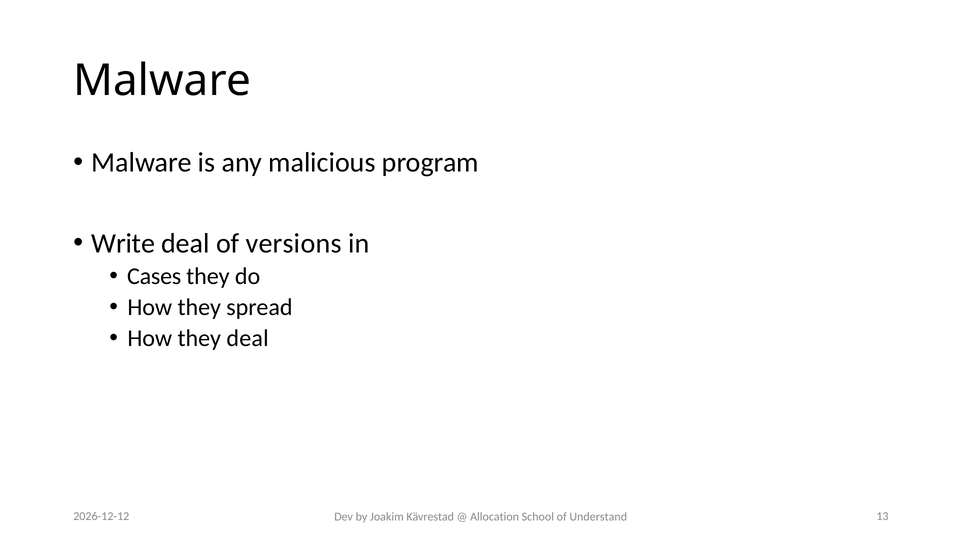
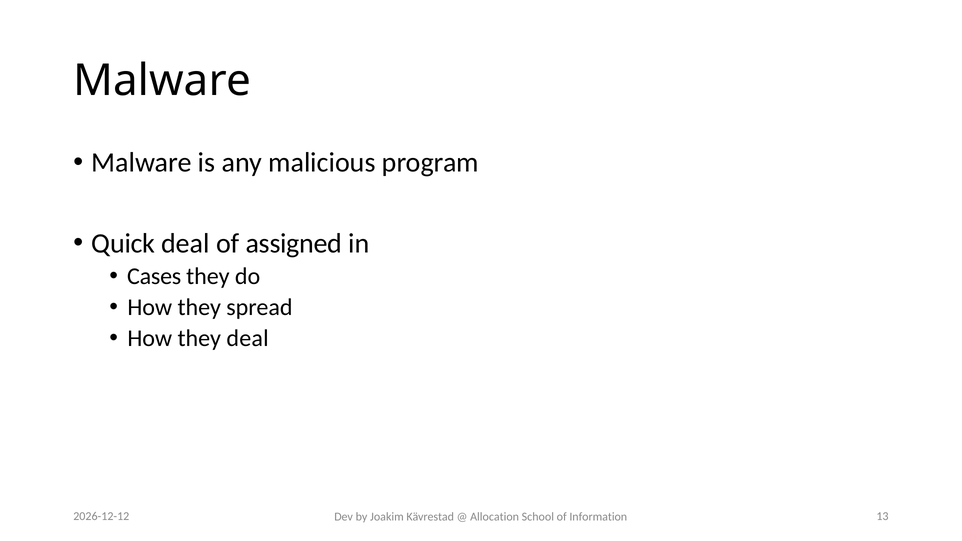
Write: Write -> Quick (123, 243)
versions: versions -> assigned (294, 243)
Understand: Understand -> Information (598, 517)
